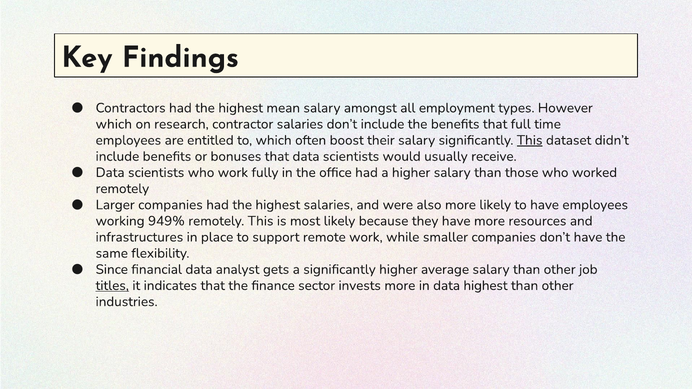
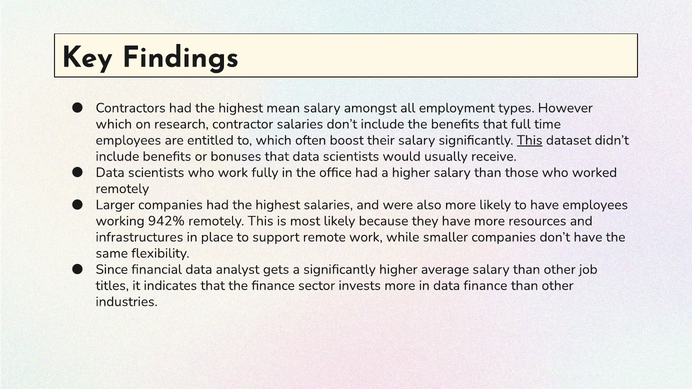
949%: 949% -> 942% (166, 221)
titles underline: present -> none (112, 286)
data highest: highest -> finance (485, 286)
